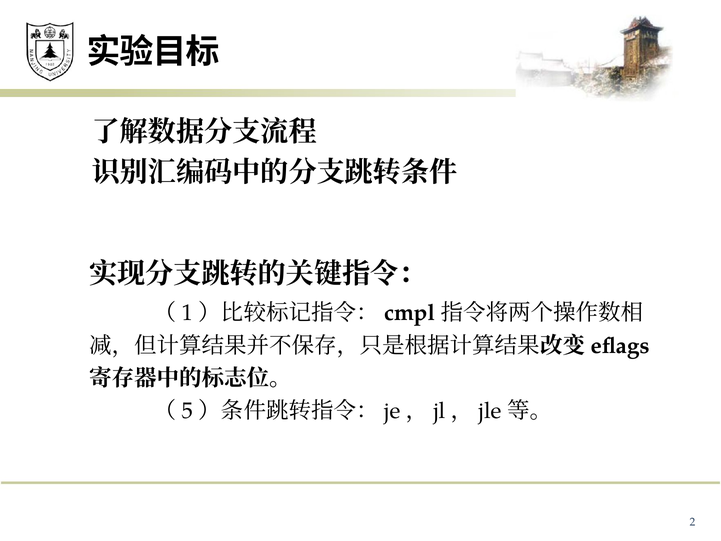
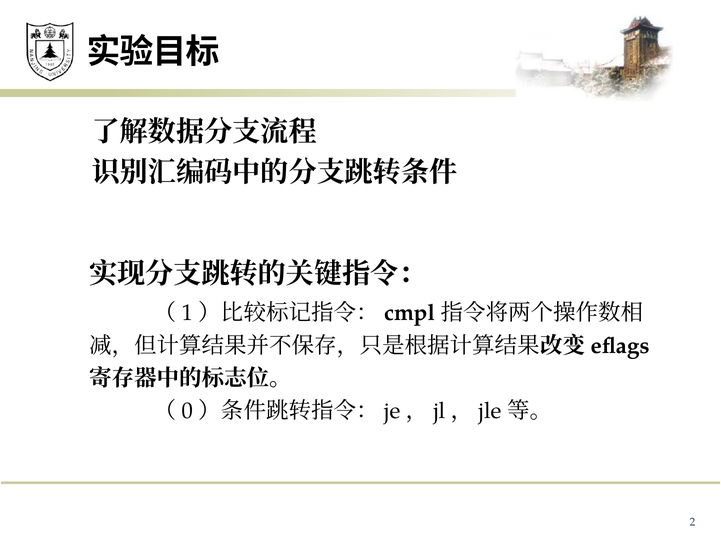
5: 5 -> 0 (187, 410)
